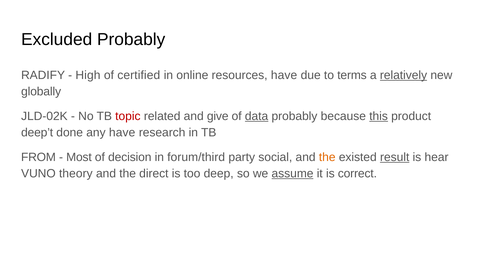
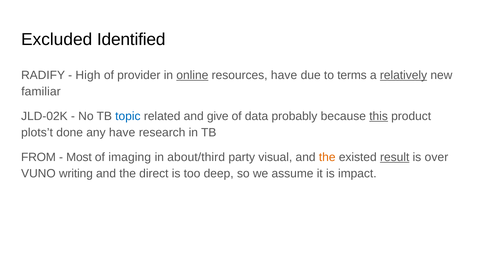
Excluded Probably: Probably -> Identified (131, 40)
certified: certified -> provider (139, 75)
online underline: none -> present (192, 75)
globally: globally -> familiar (41, 92)
topic colour: red -> blue (128, 116)
data underline: present -> none (257, 116)
deep’t: deep’t -> plots’t (37, 133)
decision: decision -> imaging (130, 157)
forum/third: forum/third -> about/third (196, 157)
social: social -> visual (275, 157)
hear: hear -> over (436, 157)
theory: theory -> writing (76, 174)
assume underline: present -> none (293, 174)
correct: correct -> impact (357, 174)
